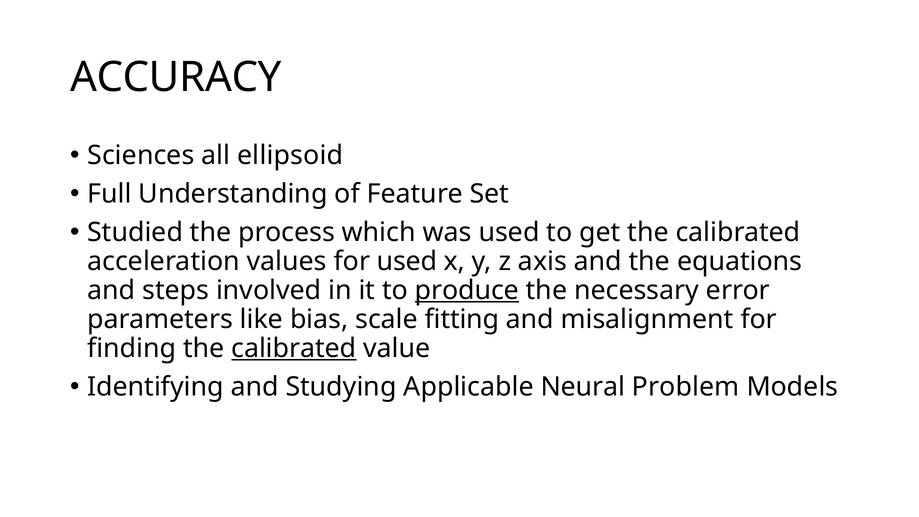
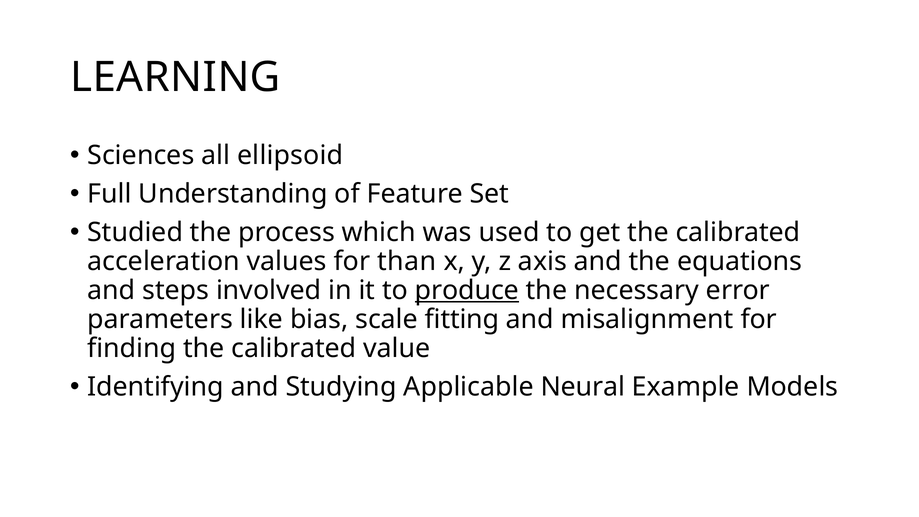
ACCURACY: ACCURACY -> LEARNING (175, 77)
for used: used -> than (407, 261)
calibrated underline: present -> none (294, 348)
Problem: Problem -> Example (686, 387)
